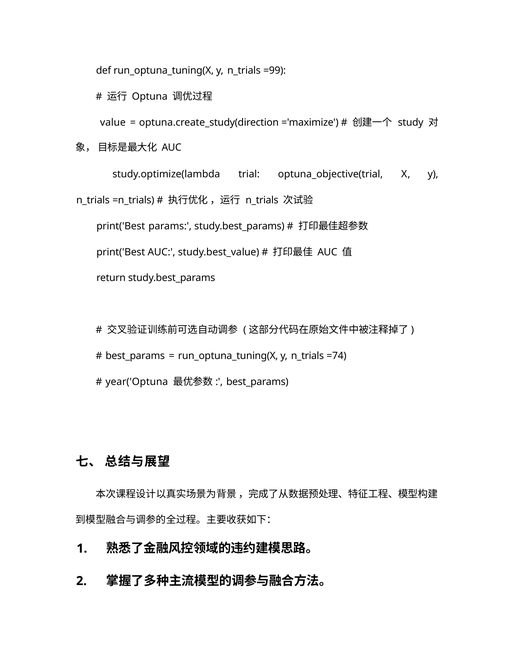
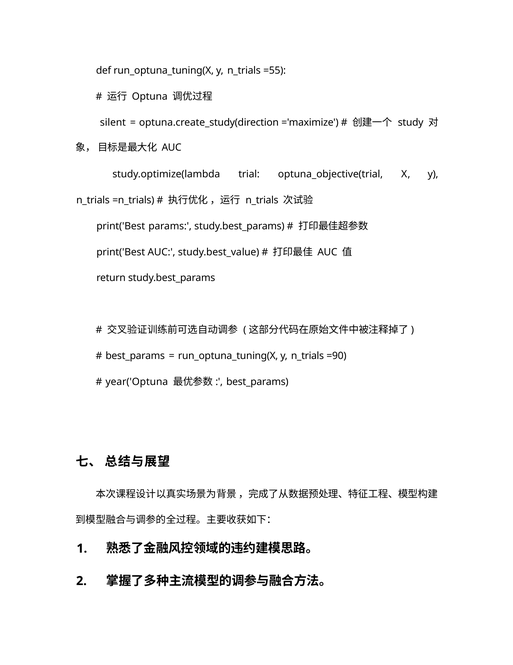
=99: =99 -> =55 (275, 70)
value: value -> silent (113, 122)
=74: =74 -> =90 (336, 355)
